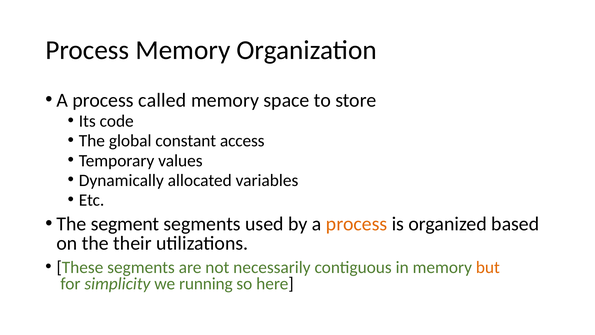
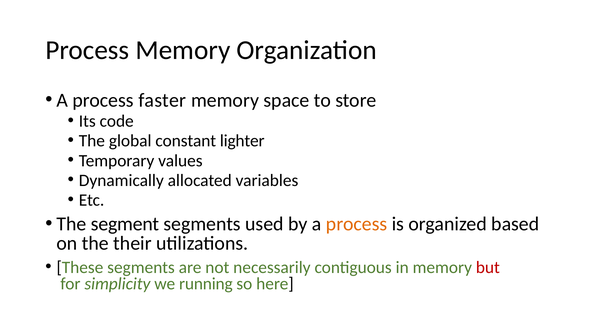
called: called -> faster (162, 100)
access: access -> lighter (242, 141)
but colour: orange -> red (488, 267)
